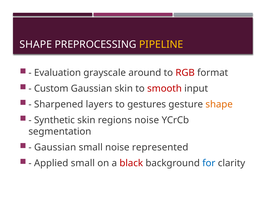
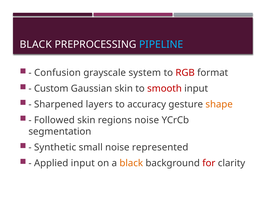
SHAPE: SHAPE -> BLACK (36, 45)
PIPELINE colour: yellow -> light blue (161, 45)
Evaluation: Evaluation -> Confusion (57, 73)
around: around -> system (145, 73)
gestures: gestures -> accuracy (147, 105)
Synthetic: Synthetic -> Followed (54, 120)
Gaussian: Gaussian -> Synthetic (55, 148)
Applied small: small -> input (83, 164)
black colour: red -> orange (131, 164)
for colour: blue -> red (209, 164)
